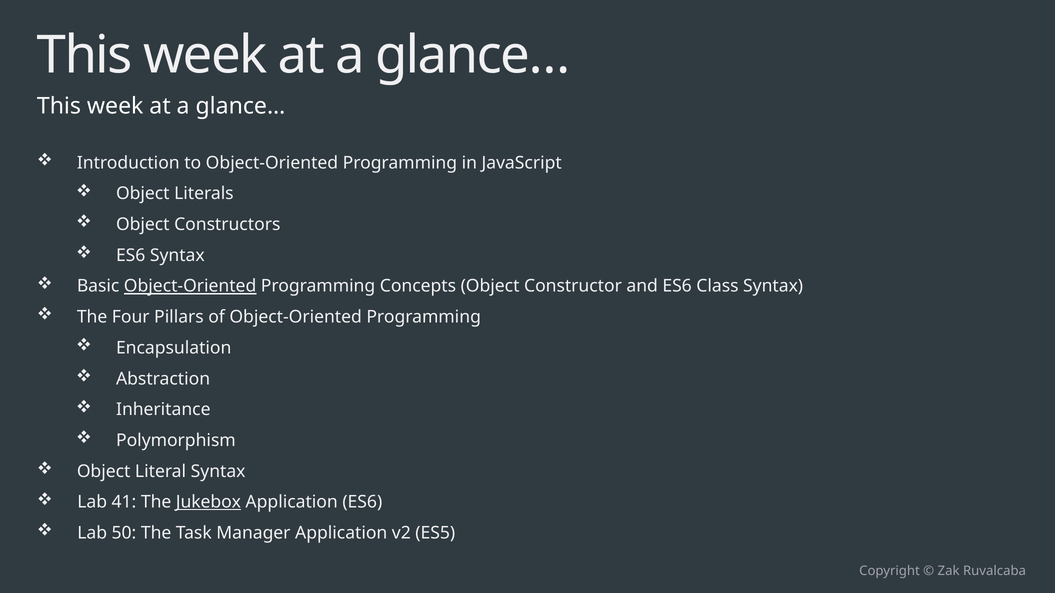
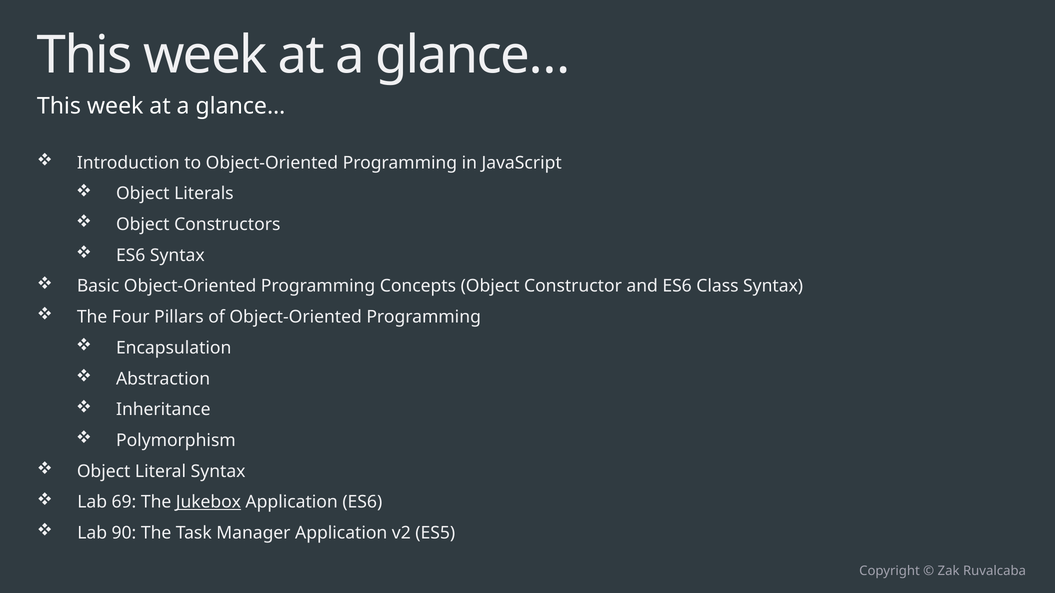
Object-Oriented underline: present -> none (190, 286)
41: 41 -> 69 (124, 502)
50: 50 -> 90 (124, 533)
